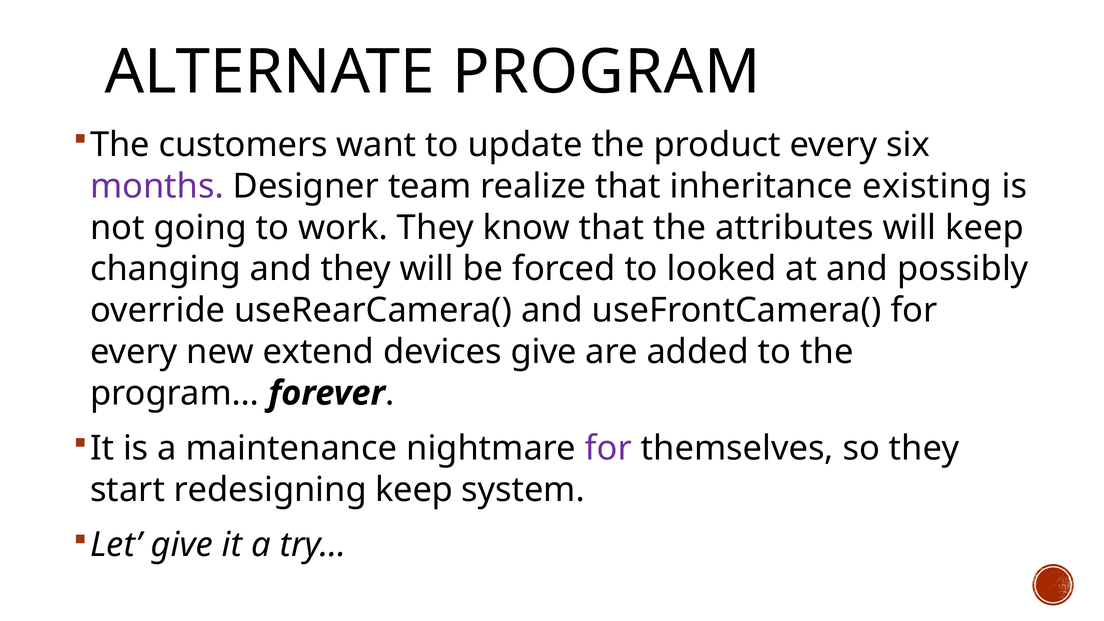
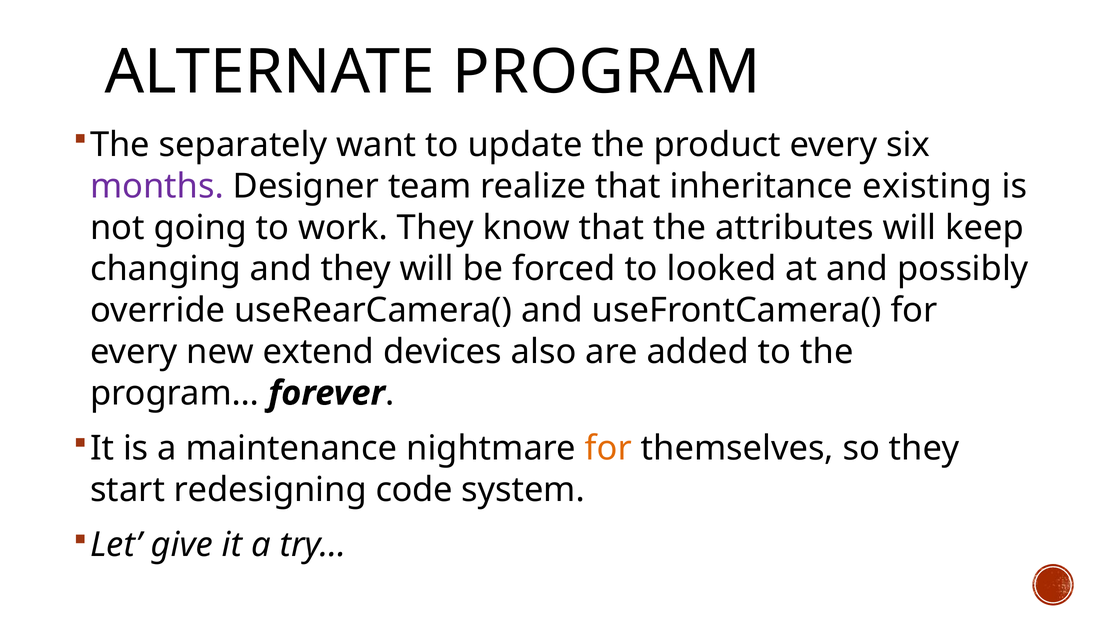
customers: customers -> separately (243, 145)
devices give: give -> also (544, 352)
for colour: purple -> orange (608, 448)
redesigning keep: keep -> code (414, 490)
